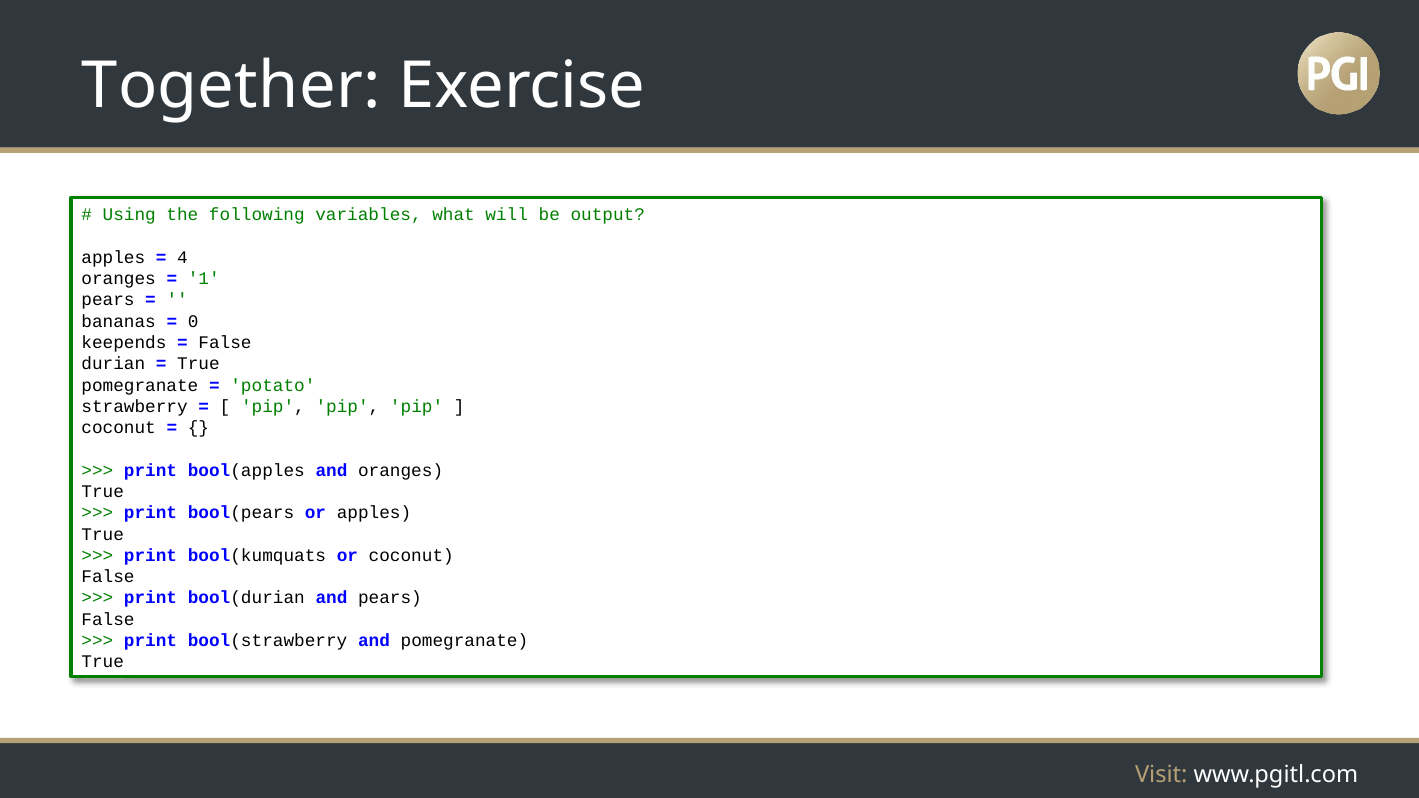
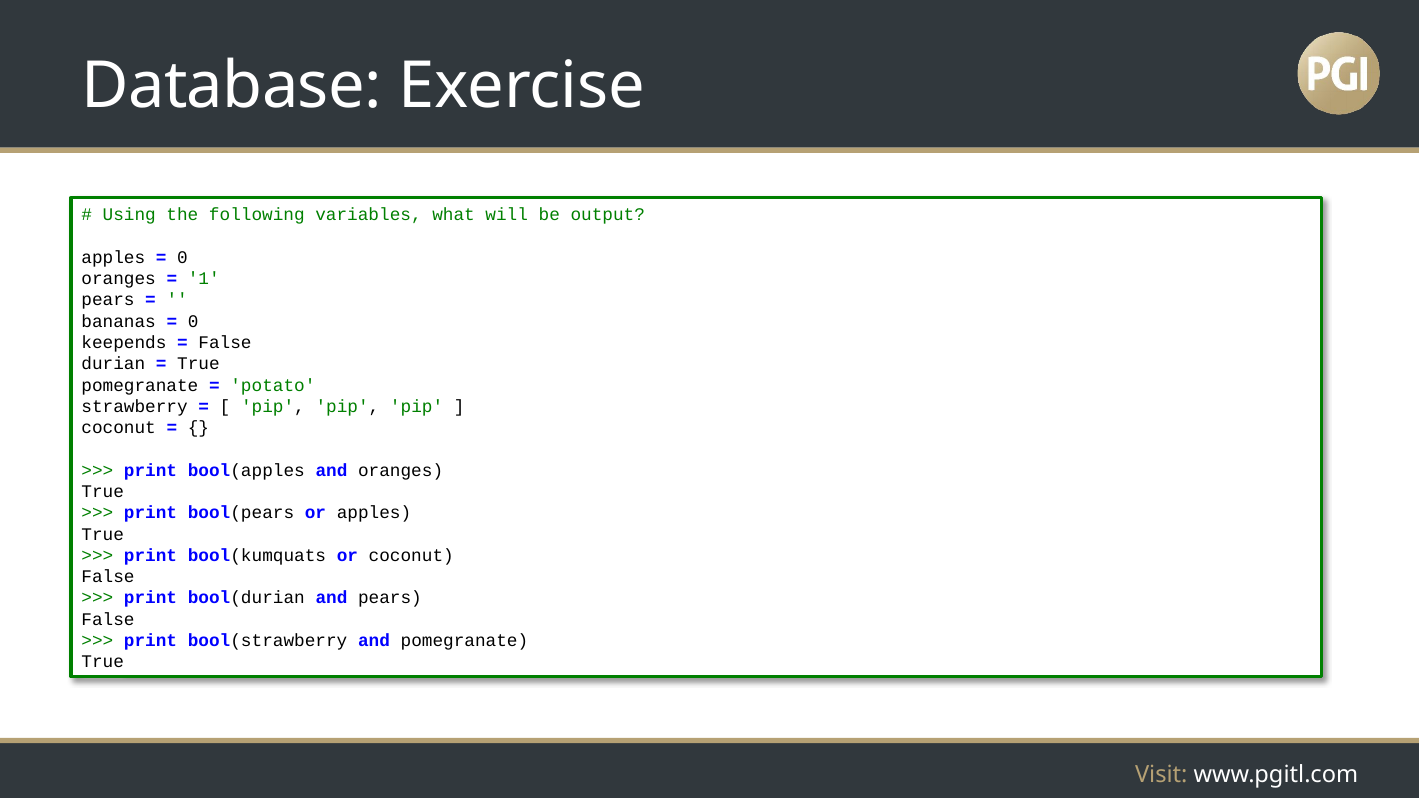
Together: Together -> Database (232, 86)
4: 4 -> 0 (182, 258)
